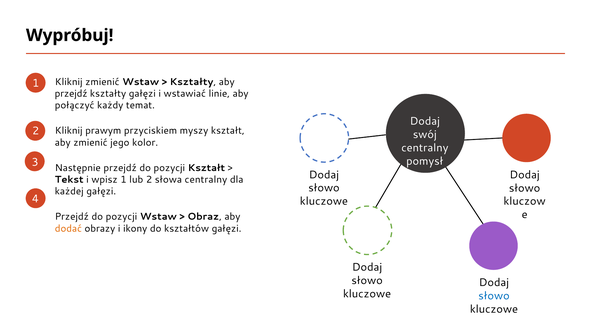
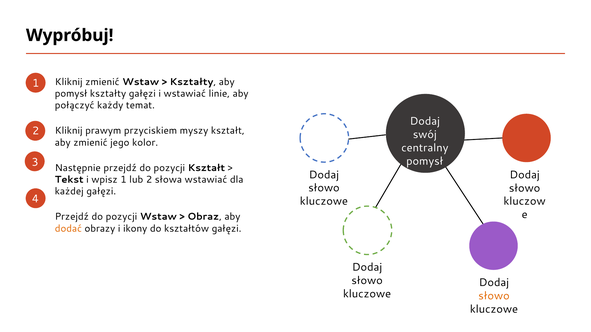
przejdź: przejdź -> pomysł (71, 94)
słowa centralny: centralny -> wstawiać (206, 180)
słowo colour: blue -> orange (494, 296)
